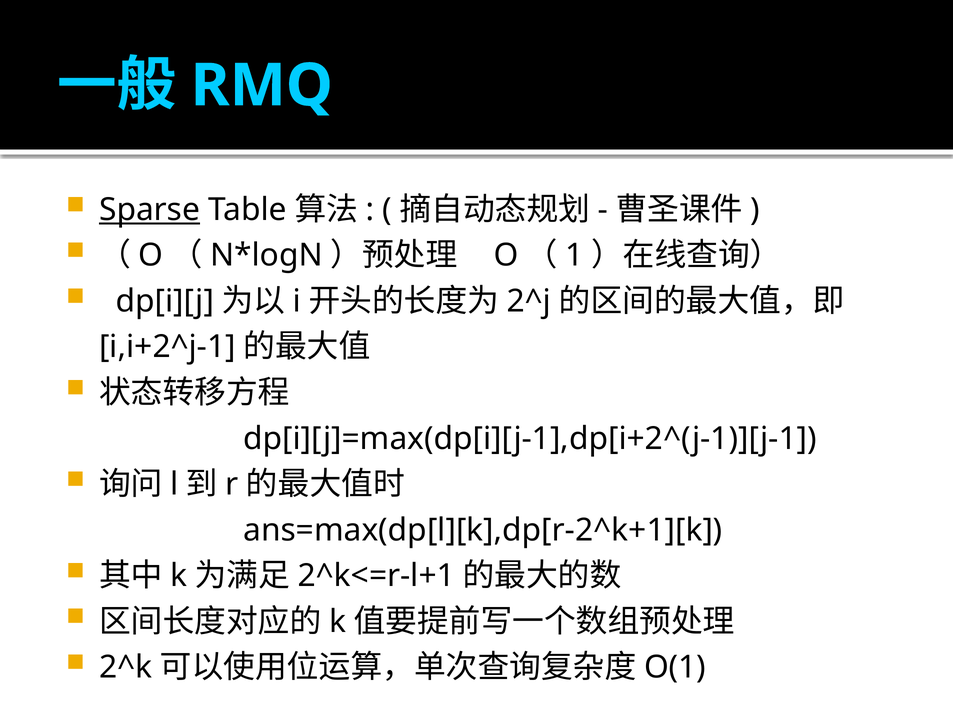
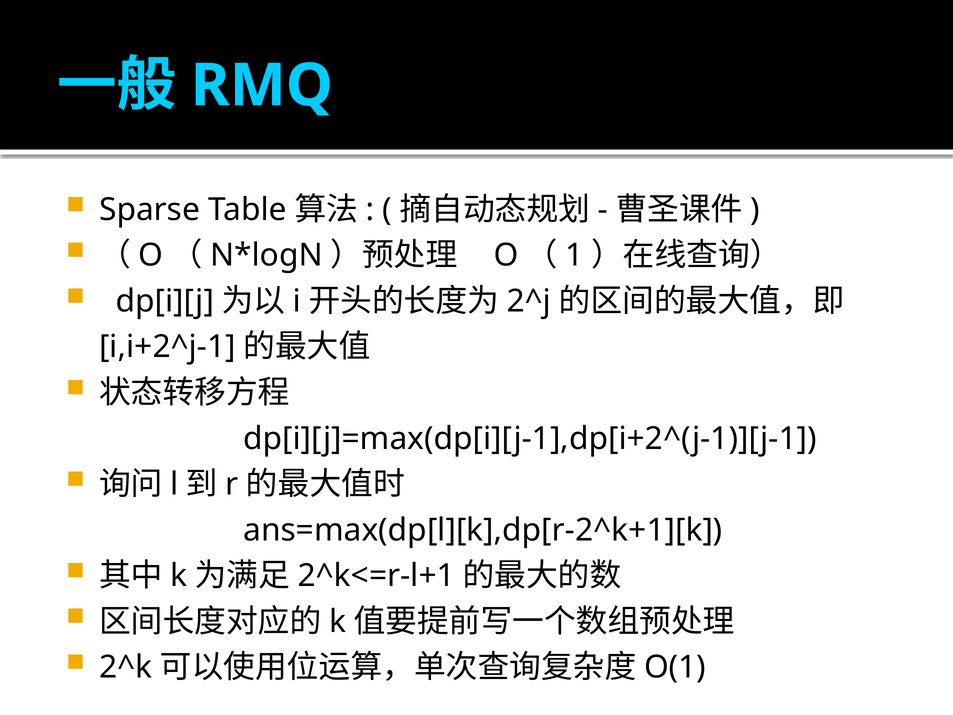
Sparse underline: present -> none (150, 210)
